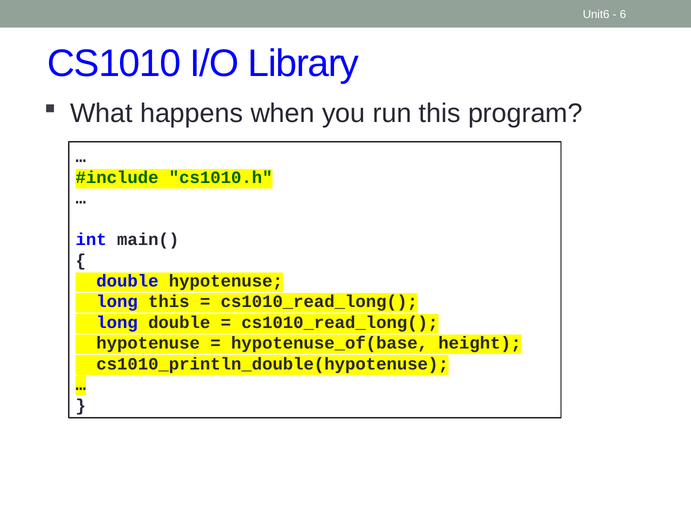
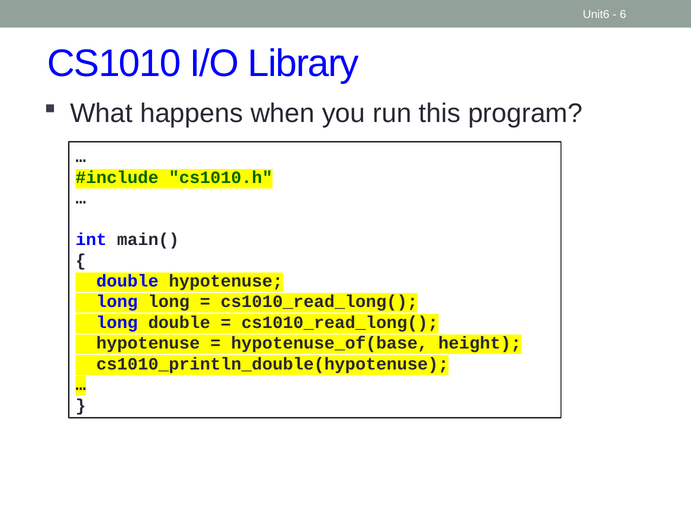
long this: this -> long (169, 302)
